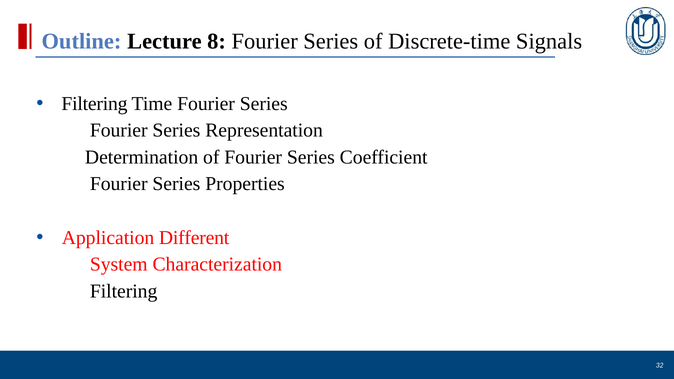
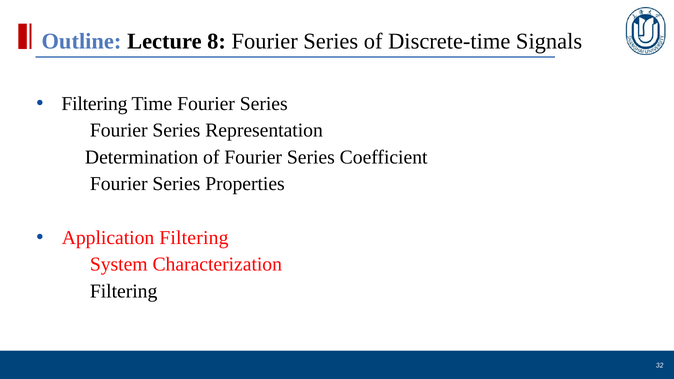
Application Different: Different -> Filtering (194, 238)
